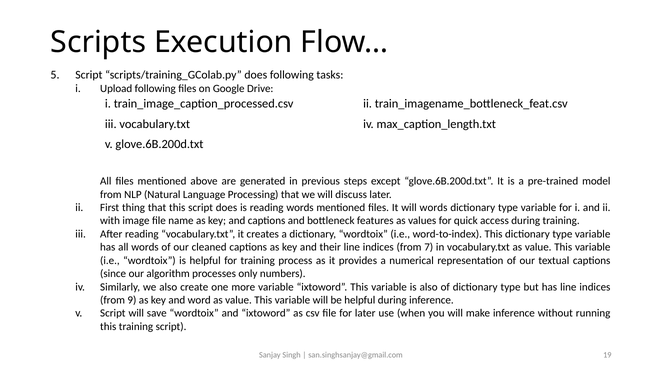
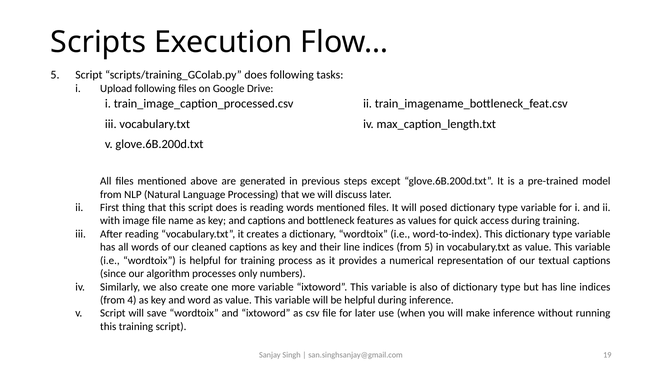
will words: words -> posed (434, 208)
from 7: 7 -> 5 (429, 248)
9: 9 -> 4 (132, 300)
